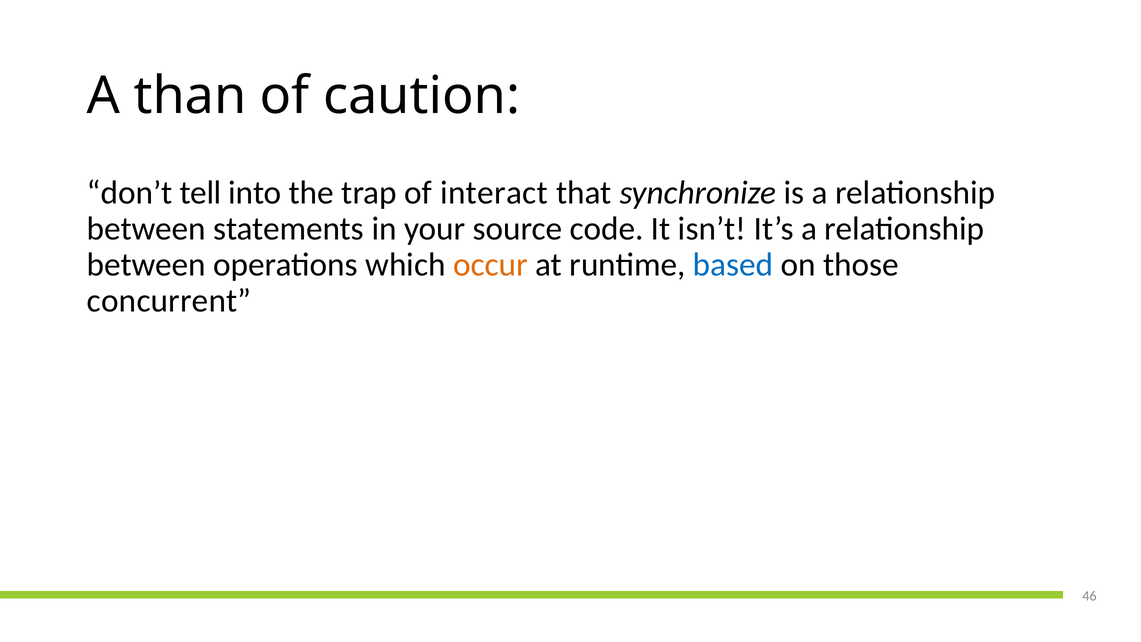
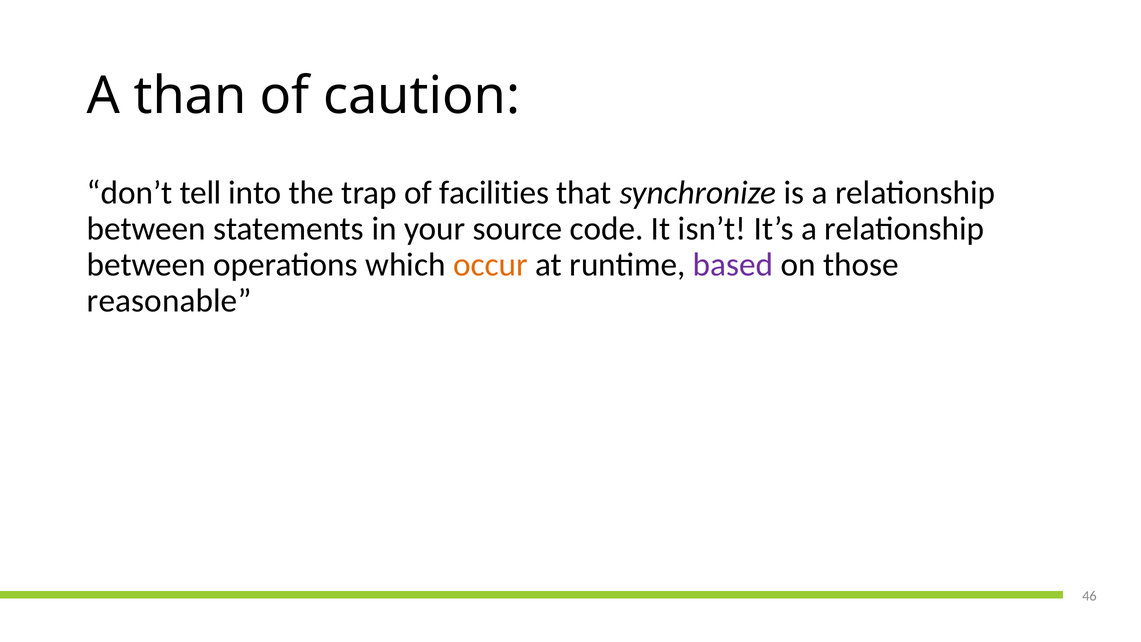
interact: interact -> facilities (494, 193)
based colour: blue -> purple (733, 265)
concurrent: concurrent -> reasonable (169, 301)
